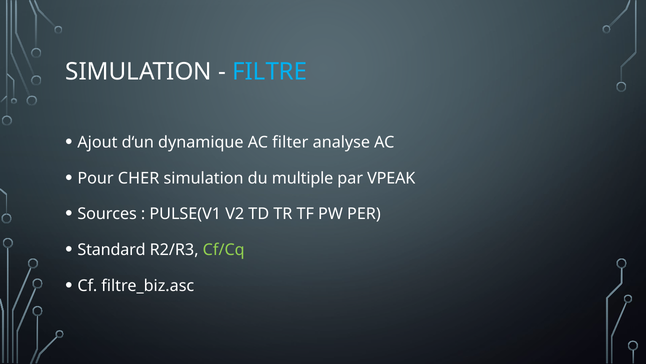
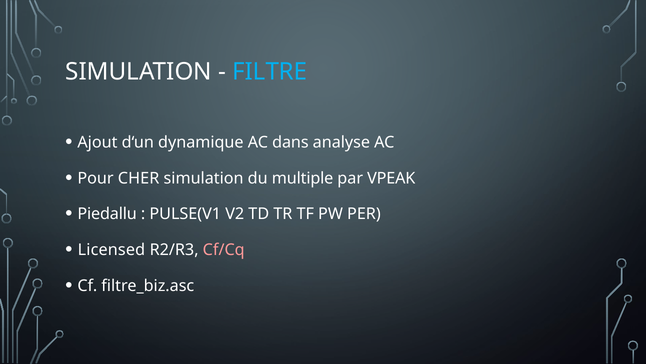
filter: filter -> dans (290, 142)
Sources: Sources -> Piedallu (107, 214)
Standard: Standard -> Licensed (111, 250)
Cf/Cq colour: light green -> pink (224, 250)
